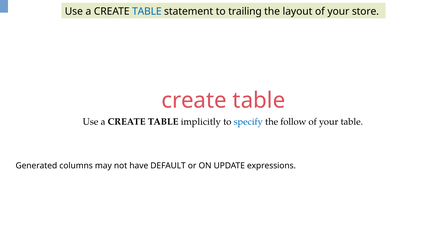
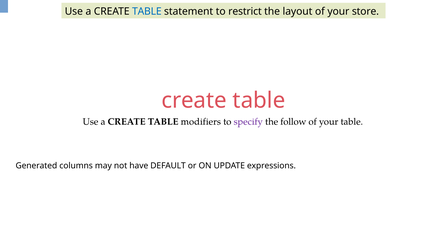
trailing: trailing -> restrict (245, 11)
implicitly: implicitly -> modifiers (201, 121)
specify colour: blue -> purple (248, 121)
